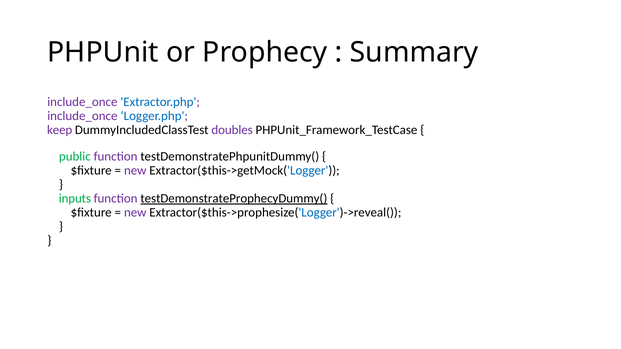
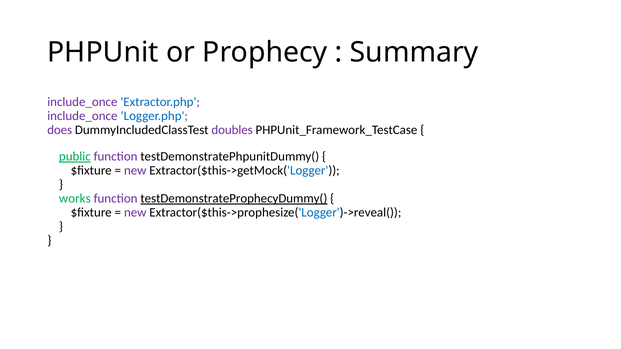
keep: keep -> does (60, 130)
public underline: none -> present (75, 157)
inputs: inputs -> works (75, 199)
